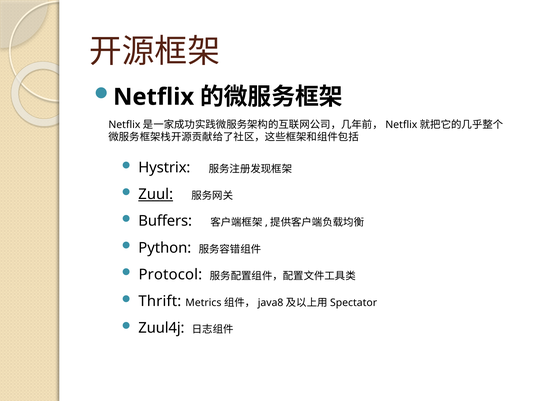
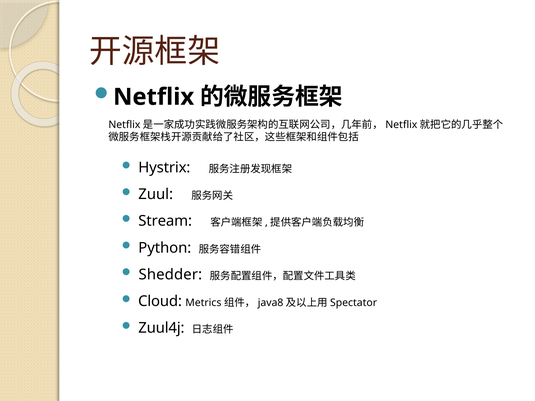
Zuul underline: present -> none (156, 194)
Buffers: Buffers -> Stream (165, 221)
Protocol: Protocol -> Shedder (170, 275)
Thrift: Thrift -> Cloud (160, 301)
